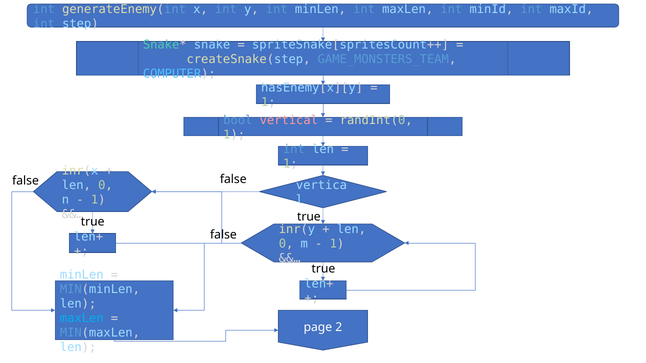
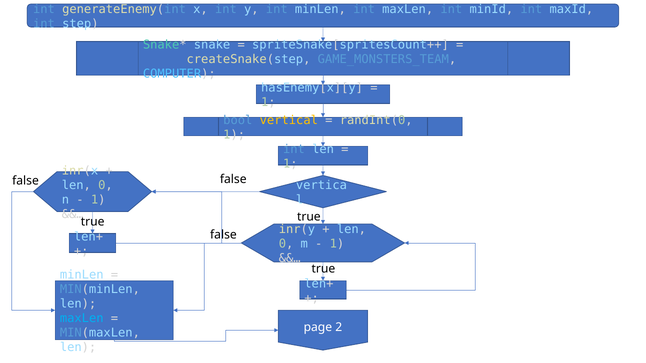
vertical colour: pink -> yellow (289, 120)
